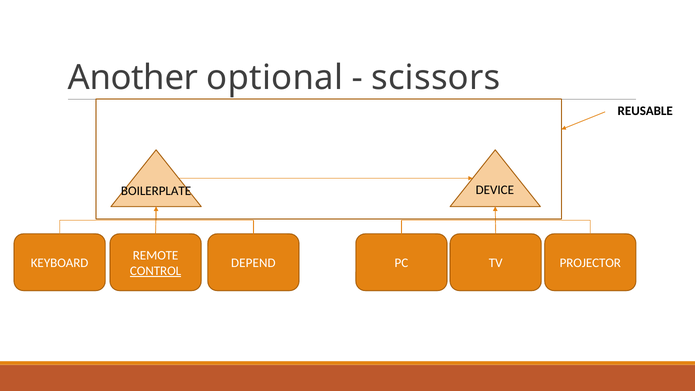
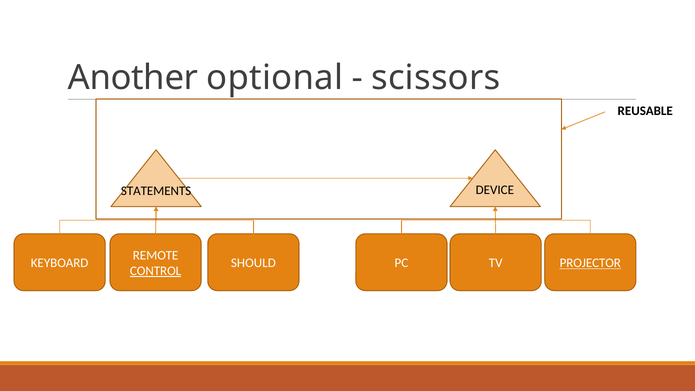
BOILERPLATE: BOILERPLATE -> STATEMENTS (156, 191)
DEPEND: DEPEND -> SHOULD (253, 263)
PROJECTOR underline: none -> present (590, 263)
